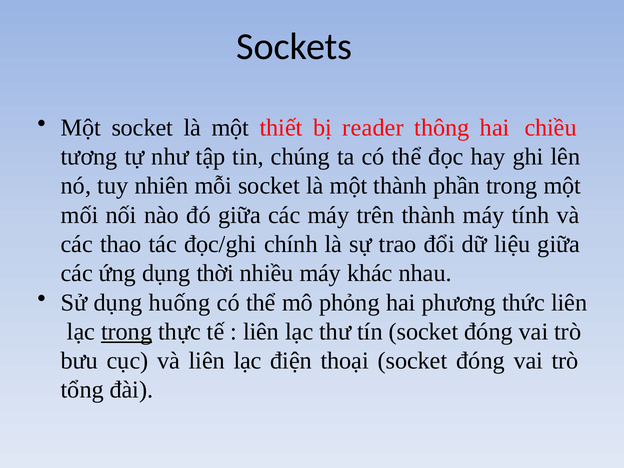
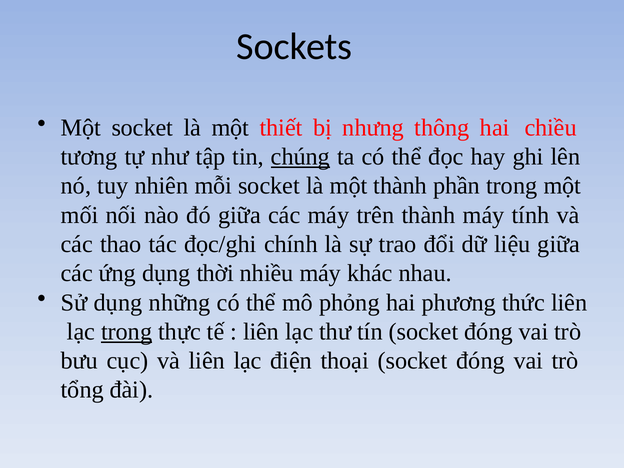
reader: reader -> nhưng (373, 128)
chúng underline: none -> present (301, 157)
huống: huống -> những (180, 303)
